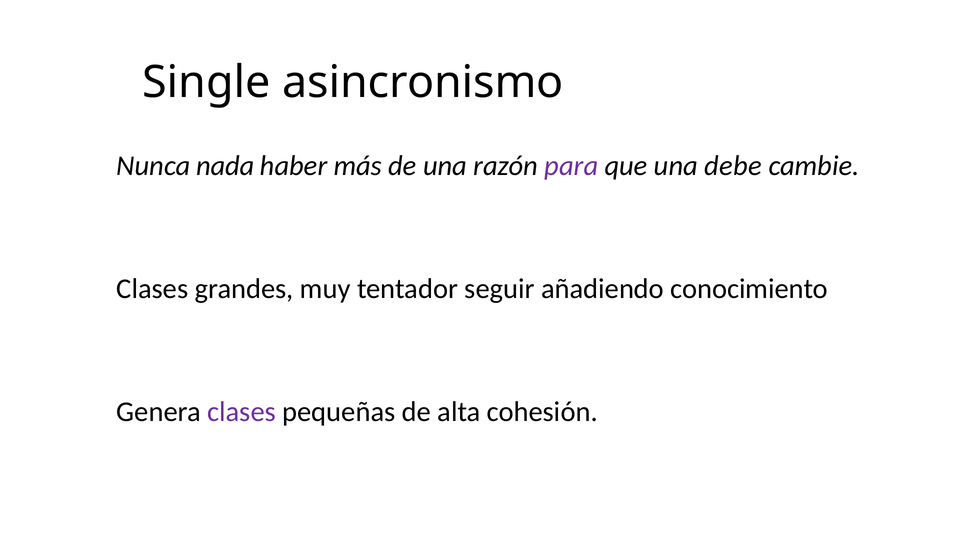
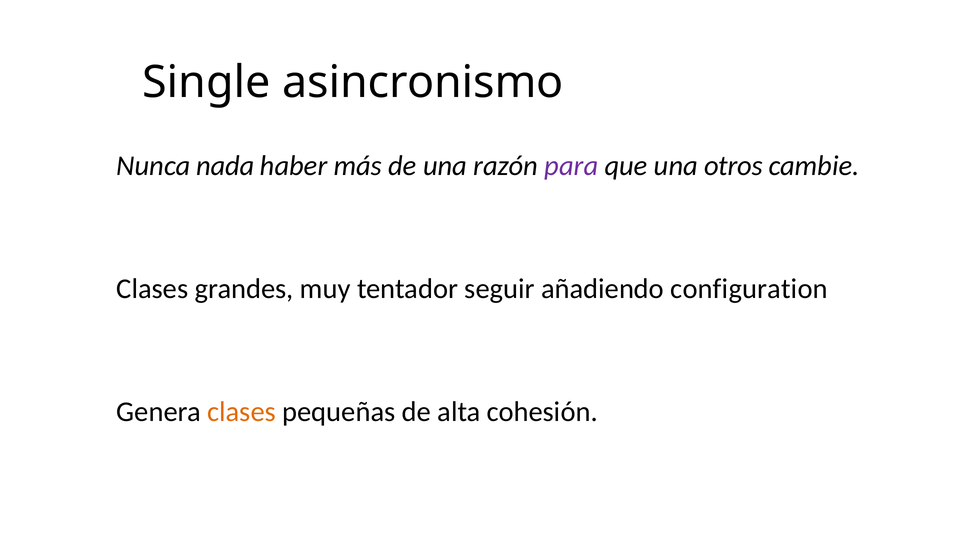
debe: debe -> otros (733, 166)
conocimiento: conocimiento -> configuration (749, 289)
clases colour: purple -> orange (242, 412)
